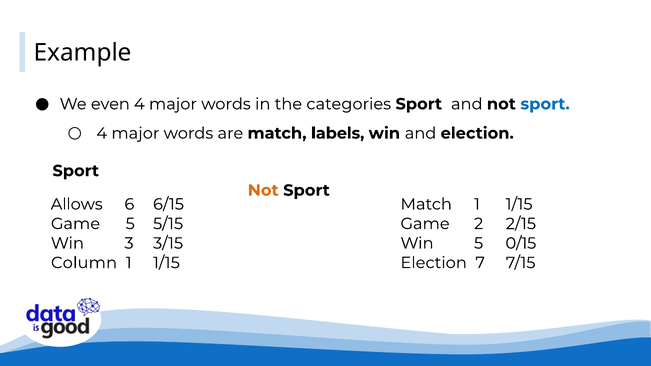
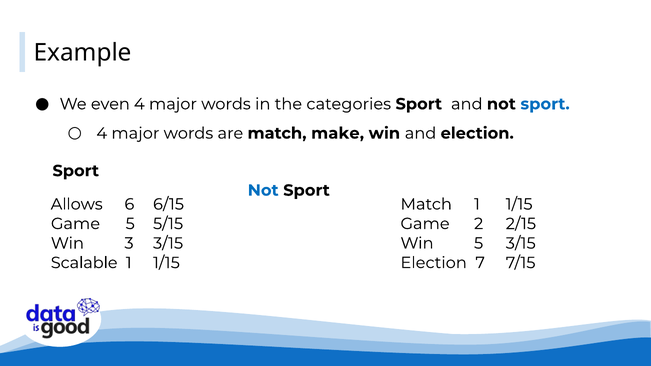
labels: labels -> make (338, 133)
Not colour: orange -> blue (263, 190)
0/15: 0/15 -> 3/15 (521, 243)
Column: Column -> Scalable (84, 263)
